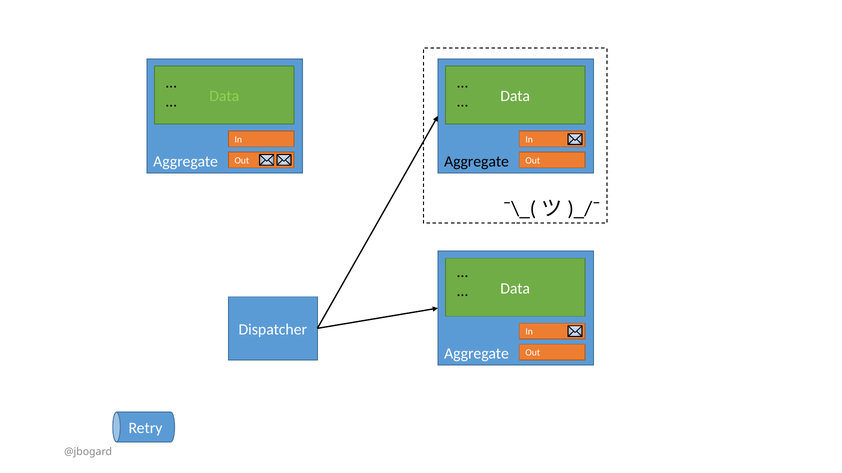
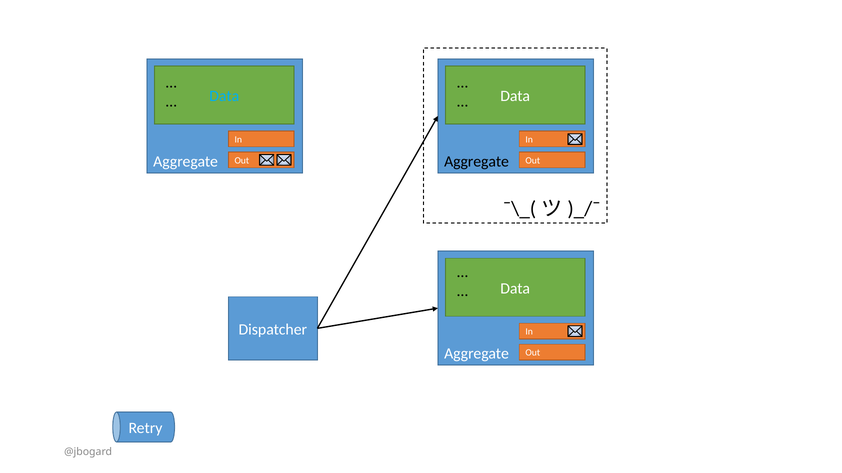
Data colour: light green -> light blue (224, 96)
